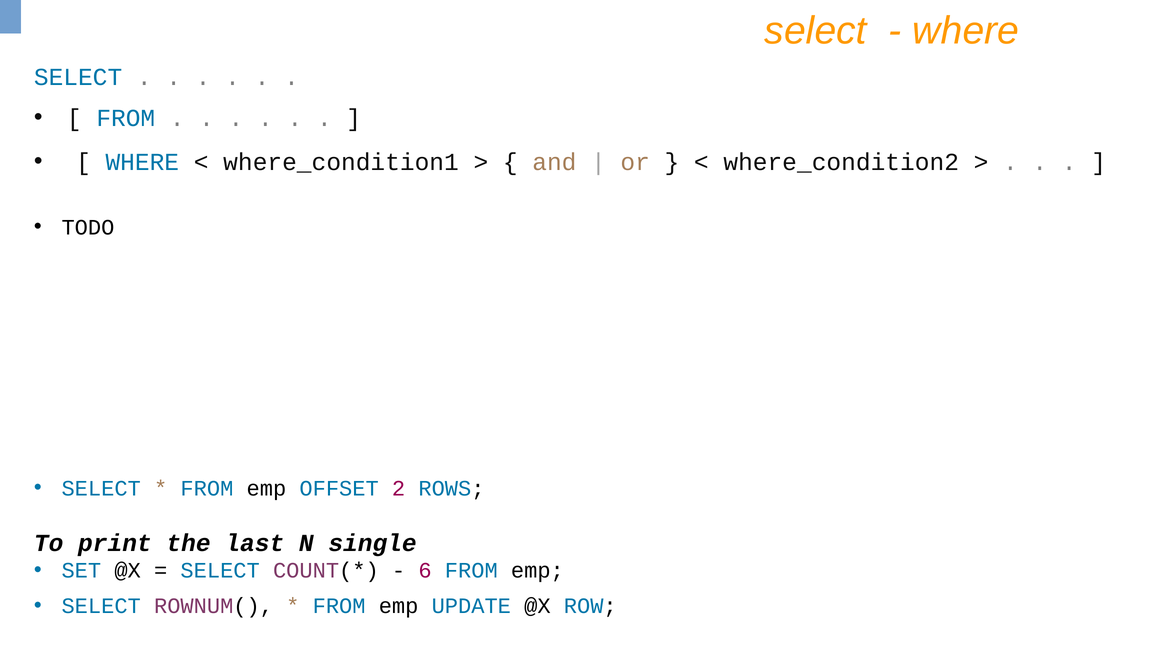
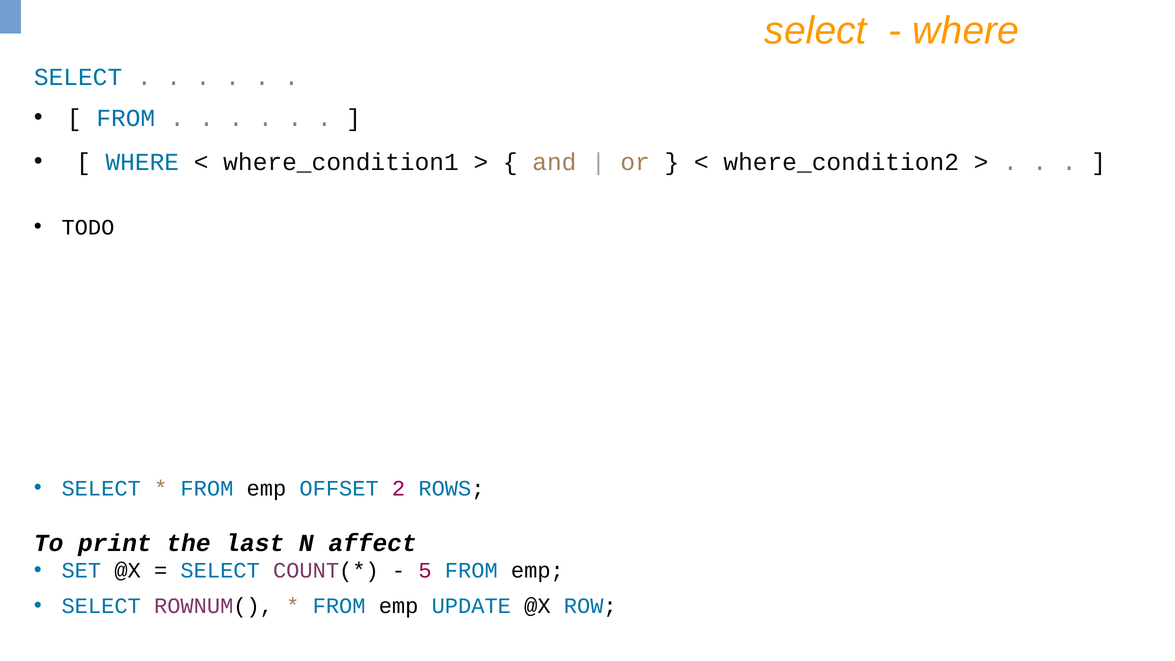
single: single -> affect (373, 543)
6: 6 -> 5 (425, 571)
